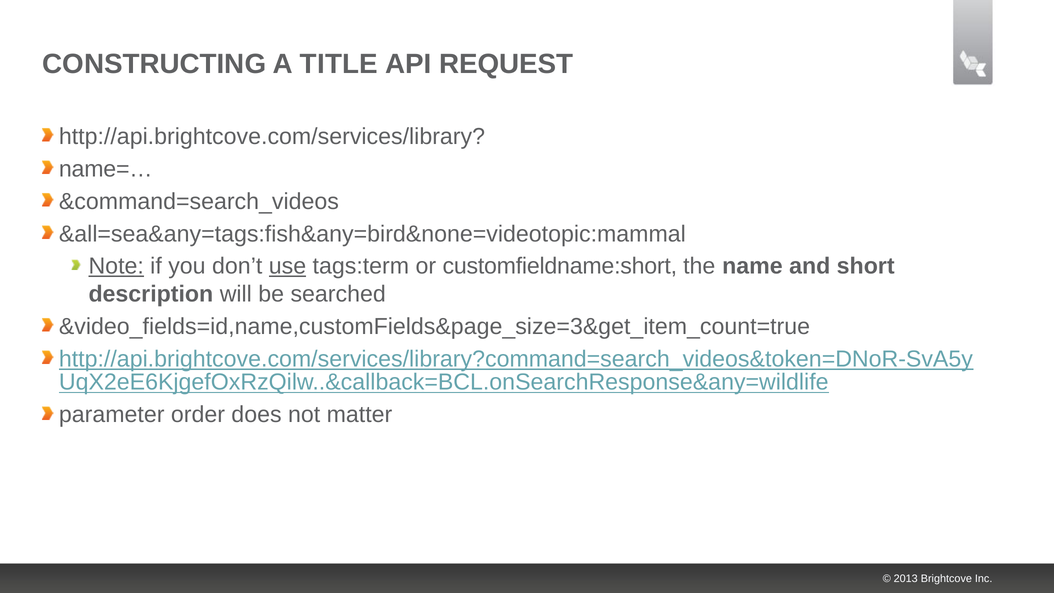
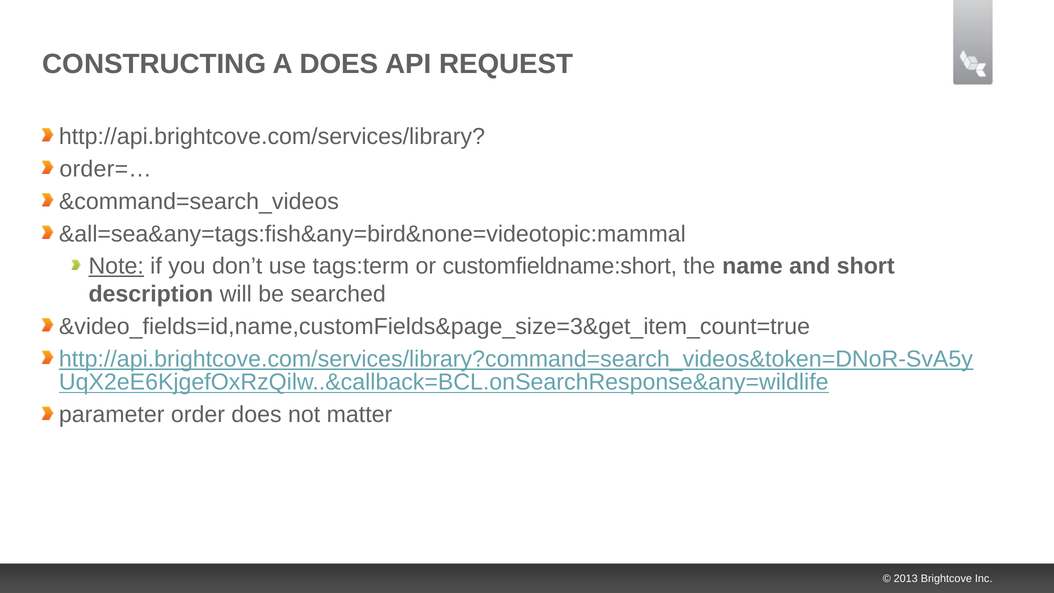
A TITLE: TITLE -> DOES (339, 64)
name=…: name=… -> order=… (105, 169)
use underline: present -> none (287, 266)
